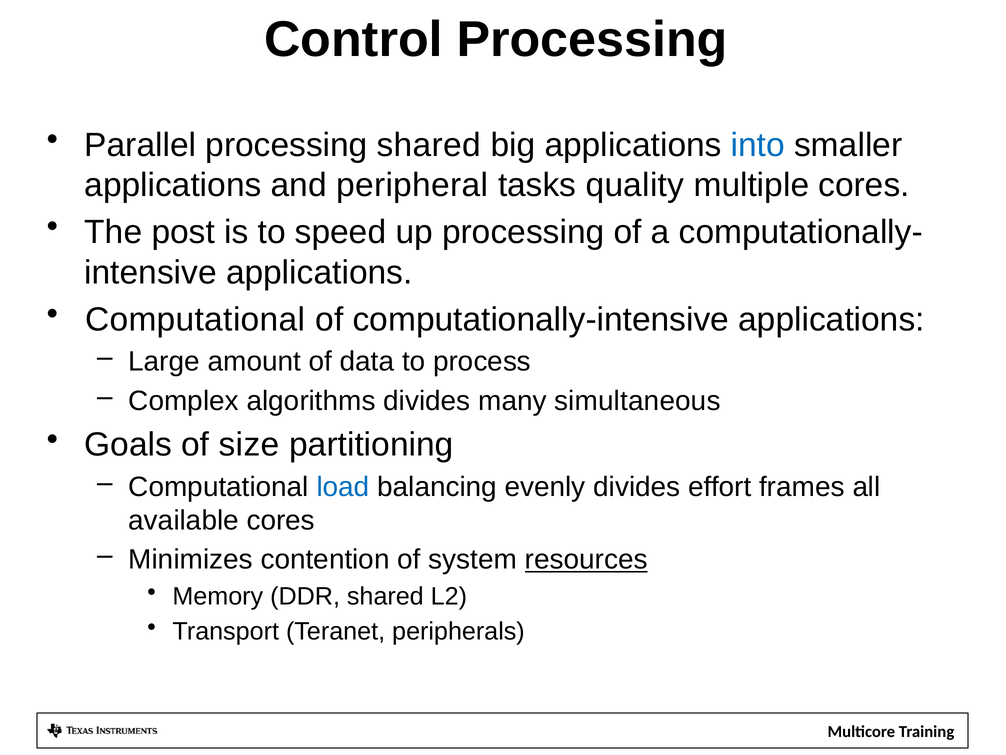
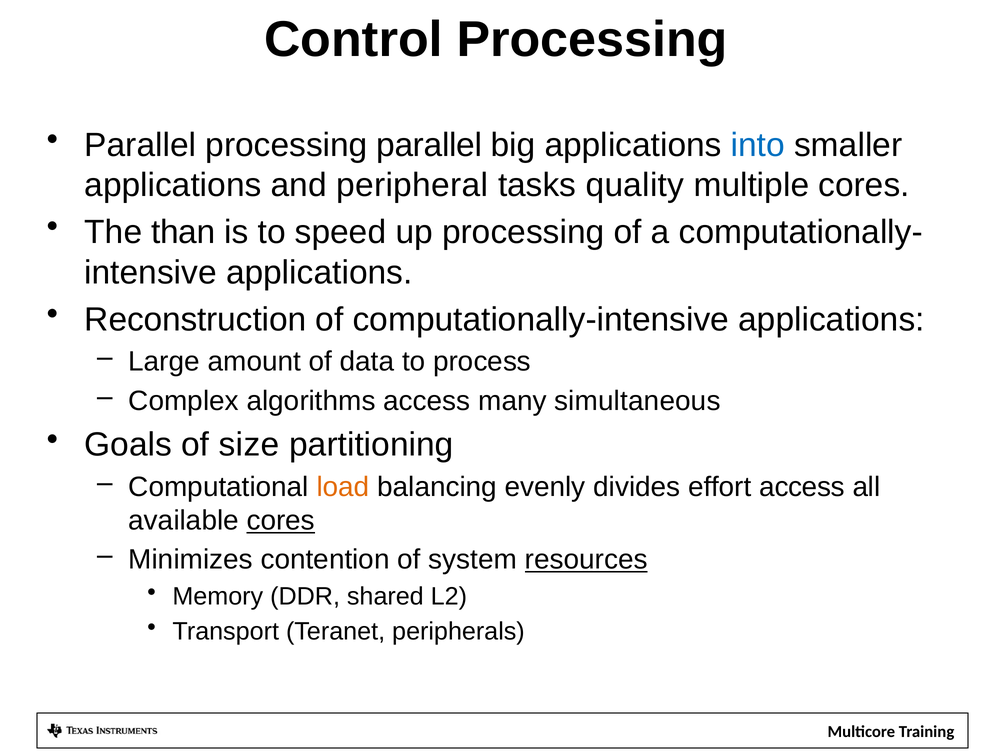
processing shared: shared -> parallel (429, 145)
post: post -> than (183, 232)
Computational: Computational -> Reconstruction (195, 319)
algorithms divides: divides -> access (427, 401)
load colour: blue -> orange (343, 487)
effort frames: frames -> access (802, 487)
cores underline: none -> present (281, 520)
